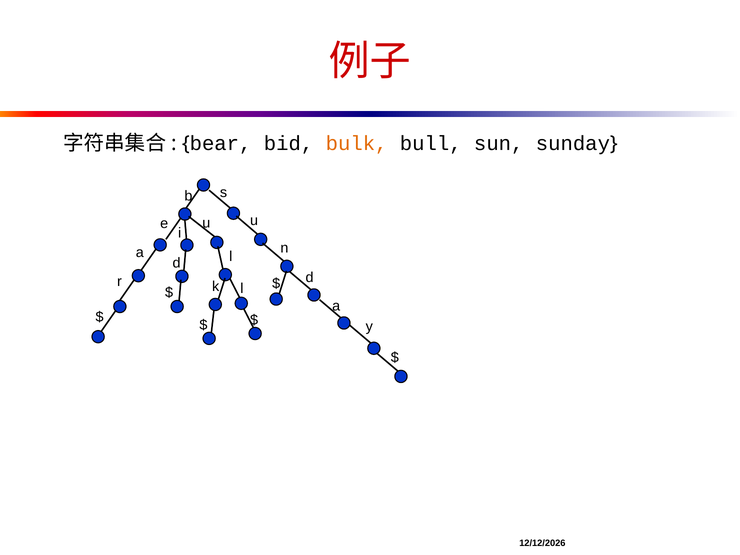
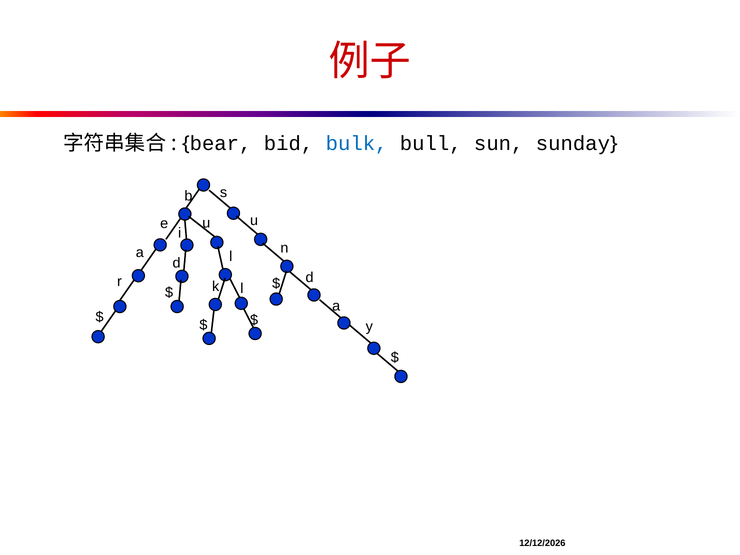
bulk colour: orange -> blue (357, 144)
